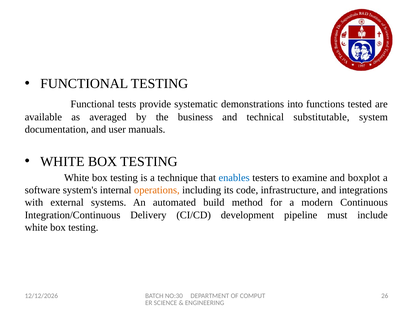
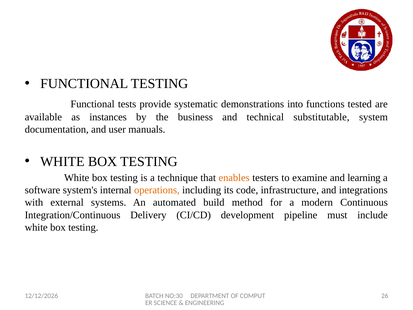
averaged: averaged -> instances (108, 117)
enables colour: blue -> orange (234, 178)
boxplot: boxplot -> learning (364, 178)
